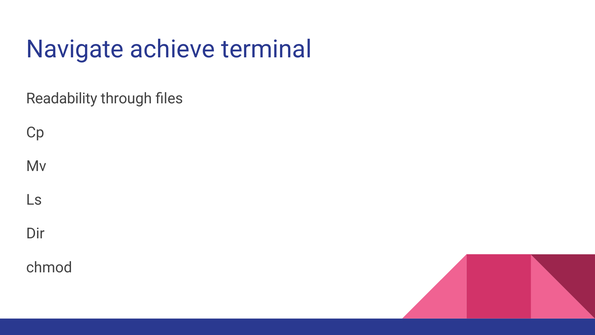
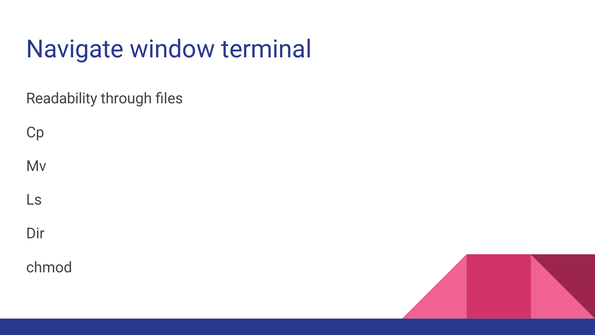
achieve: achieve -> window (173, 49)
